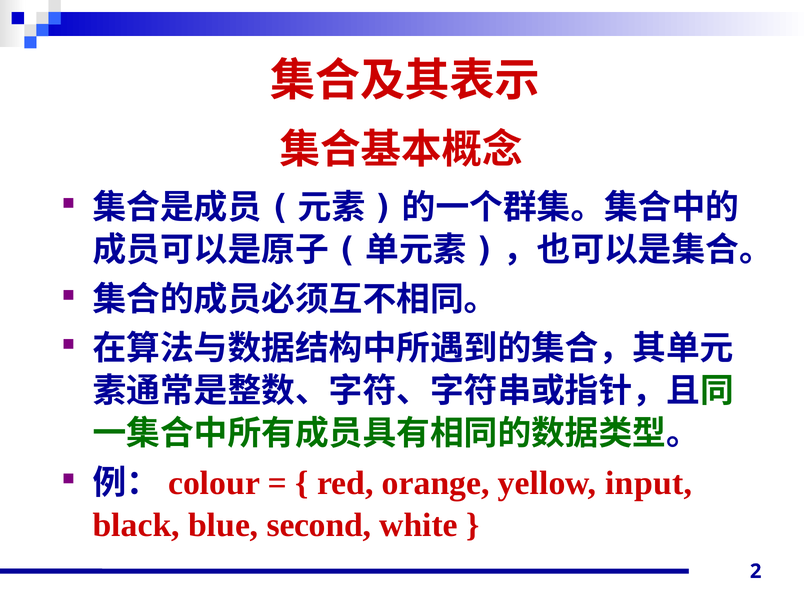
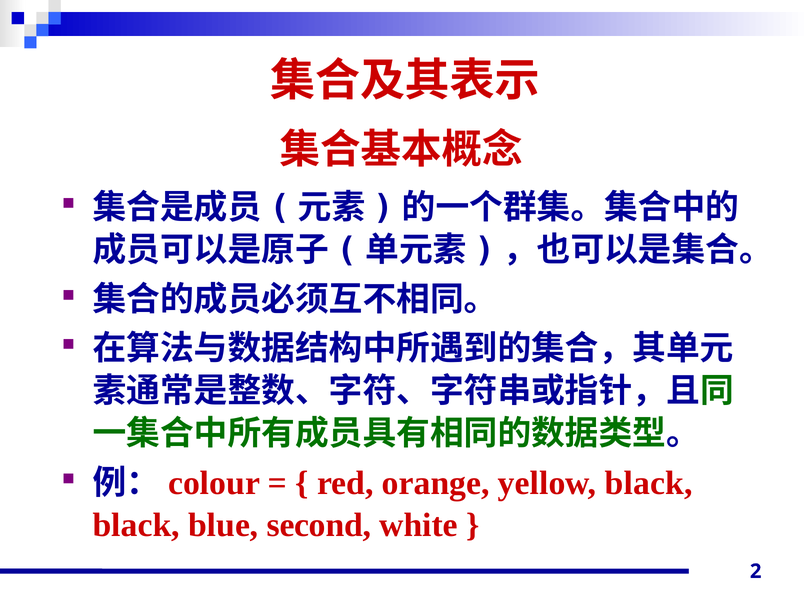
yellow input: input -> black (649, 483)
